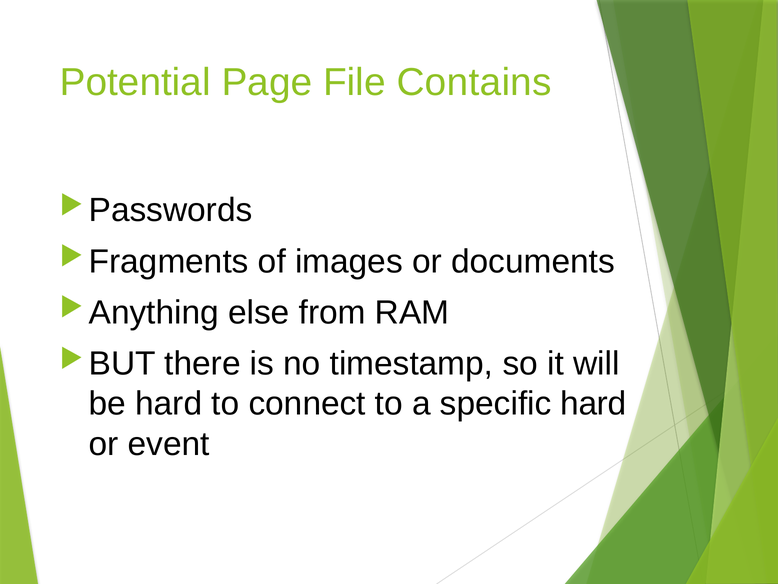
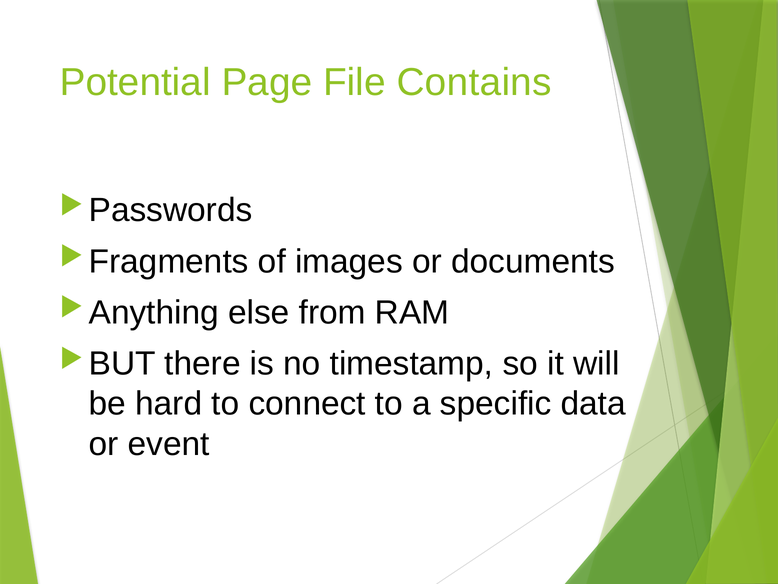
specific hard: hard -> data (593, 403)
